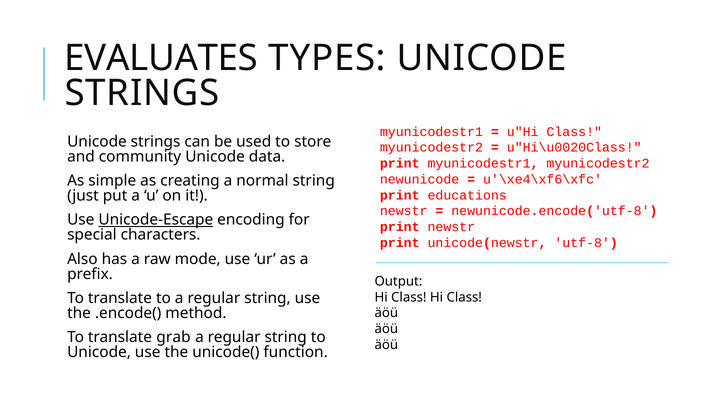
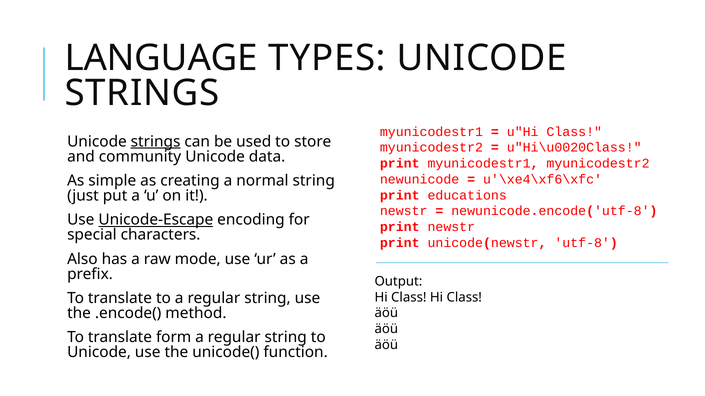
EVALUATES: EVALUATES -> LANGUAGE (161, 58)
strings underline: none -> present (156, 142)
grab: grab -> form (174, 338)
